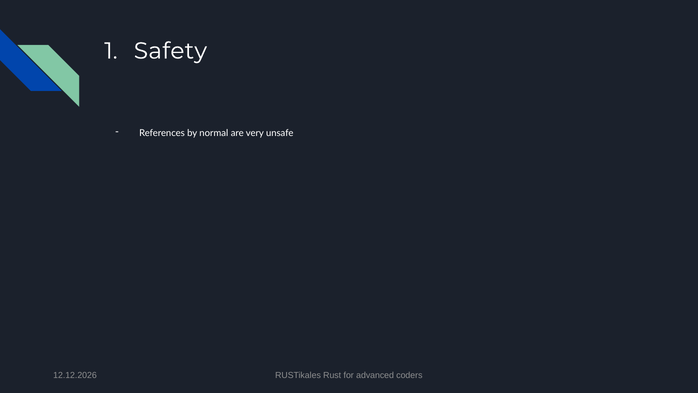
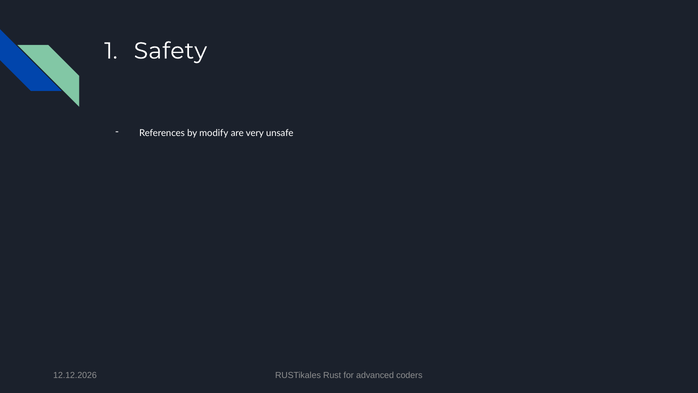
normal: normal -> modify (214, 133)
